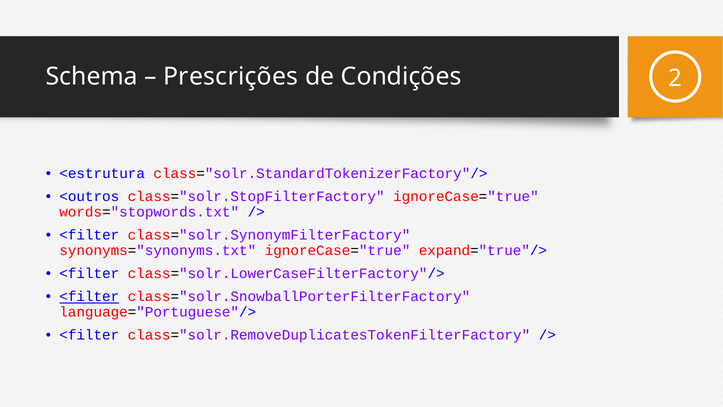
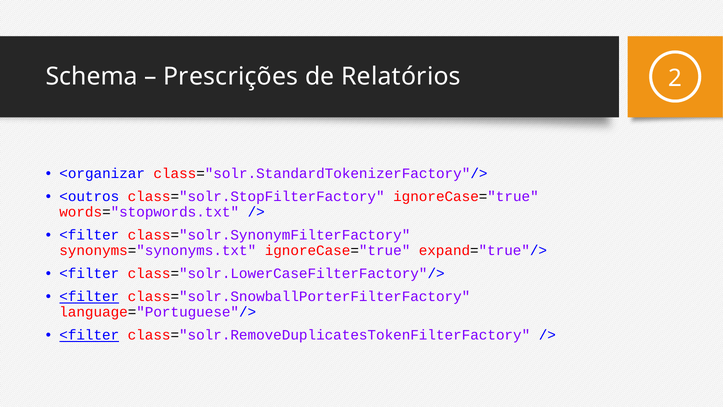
Condições: Condições -> Relatórios (401, 77)
<estrutura: <estrutura -> <organizar (102, 174)
<filter underline: none -> present (89, 335)
